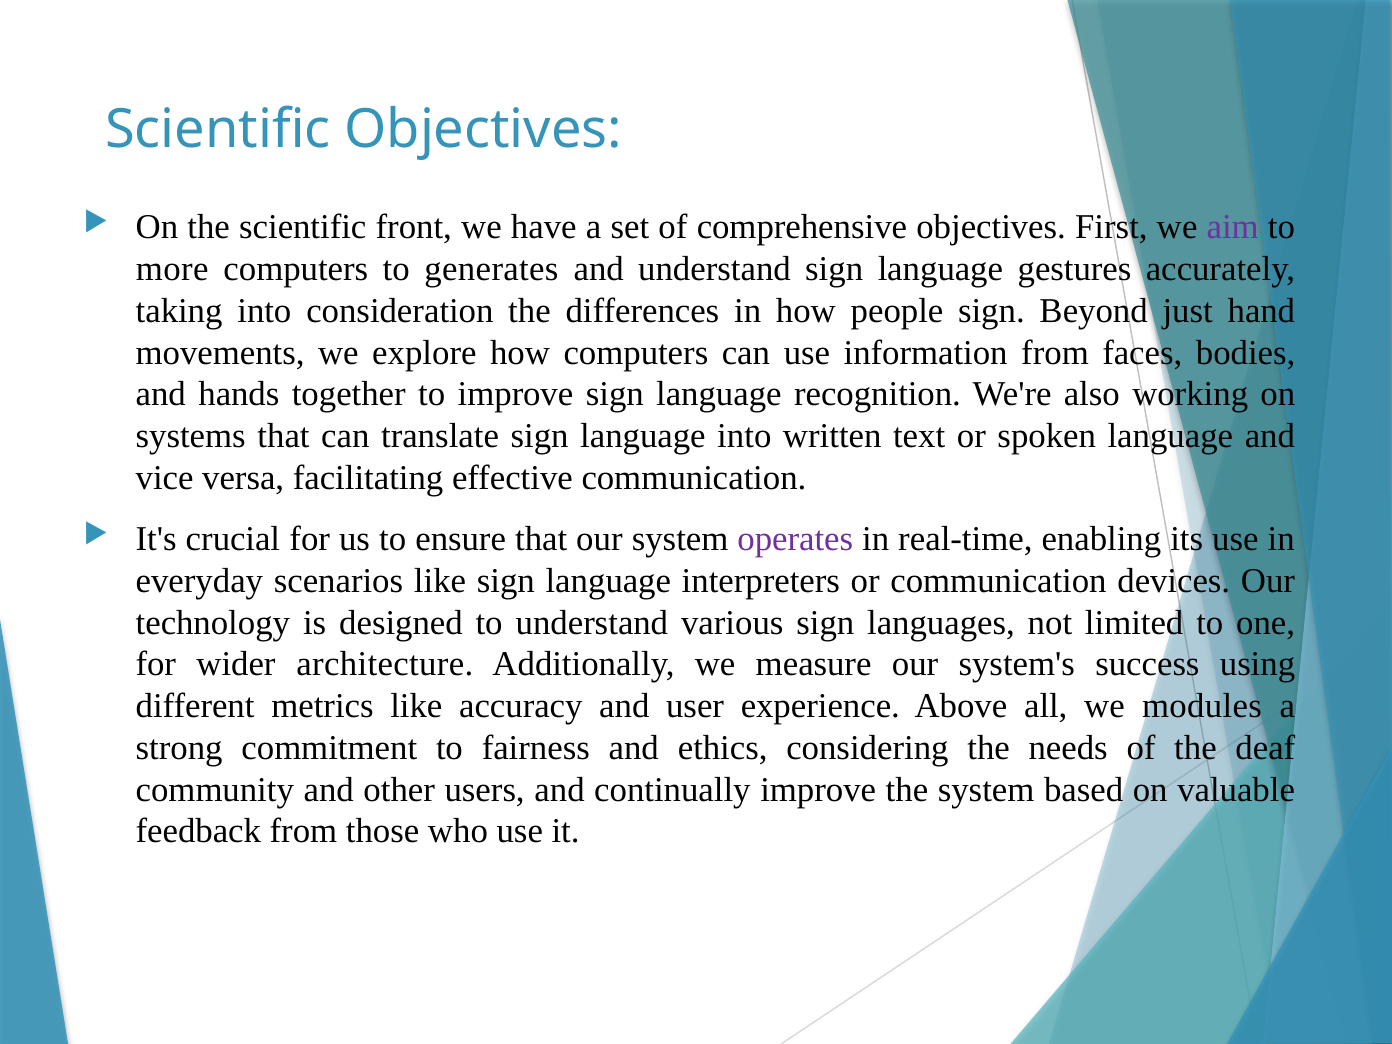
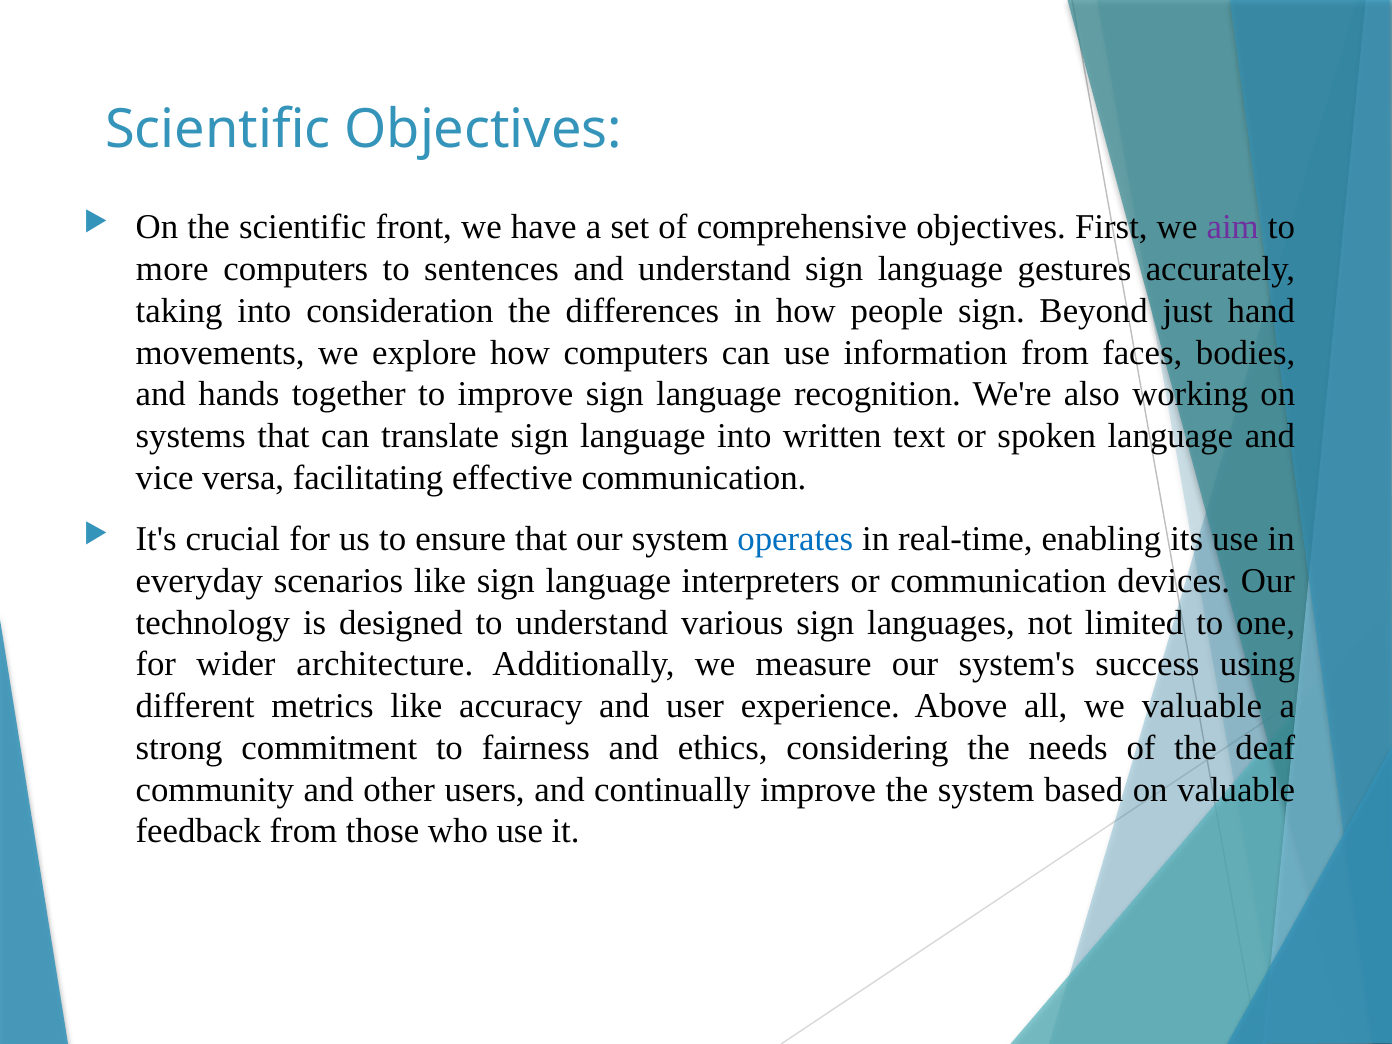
generates: generates -> sentences (492, 269)
operates colour: purple -> blue (795, 539)
we modules: modules -> valuable (1202, 706)
